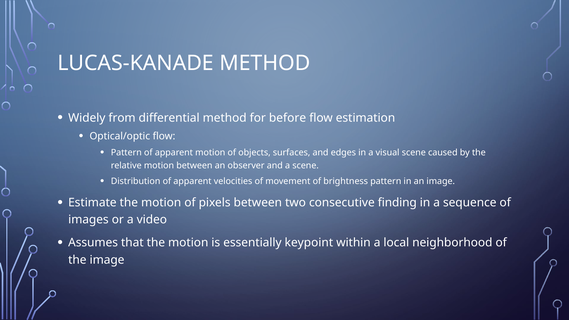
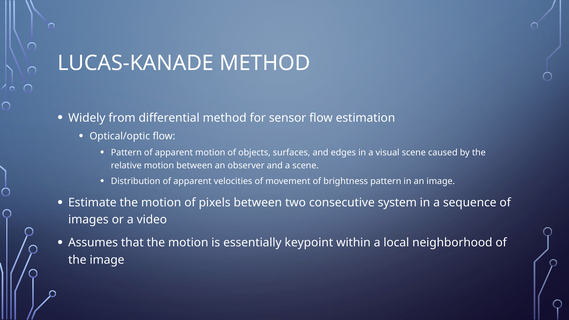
before: before -> sensor (288, 118)
finding: finding -> system (397, 203)
